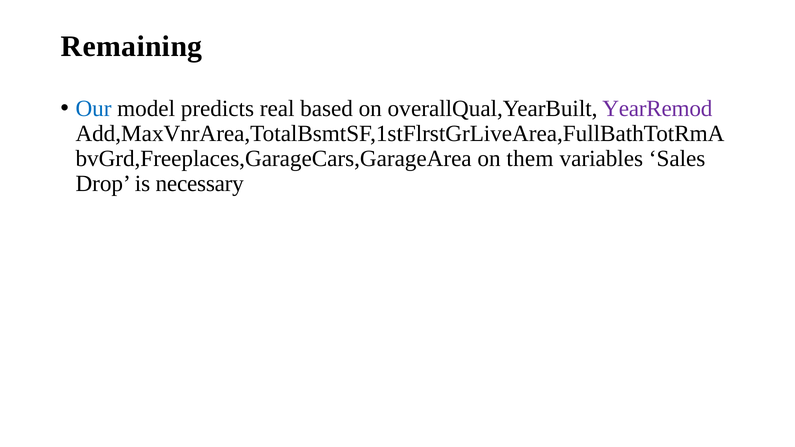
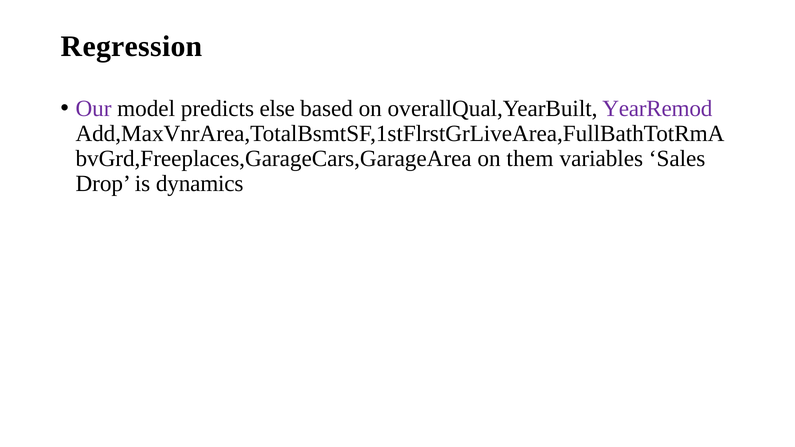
Remaining: Remaining -> Regression (132, 47)
Our colour: blue -> purple (94, 109)
real: real -> else (277, 109)
necessary: necessary -> dynamics (200, 184)
